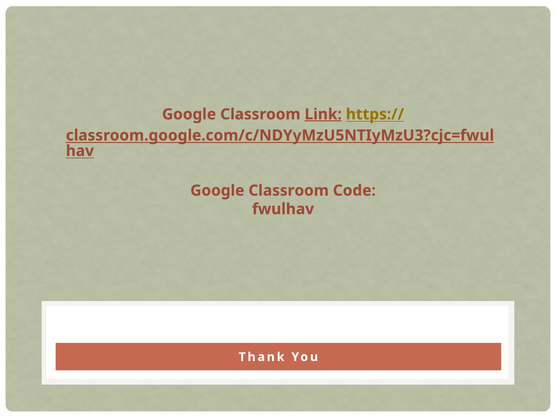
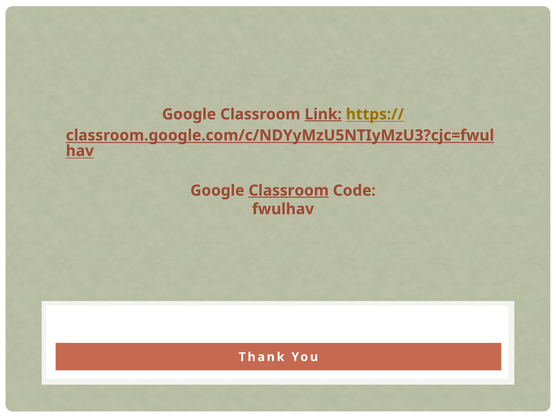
Classroom underline: none -> present (289, 191)
